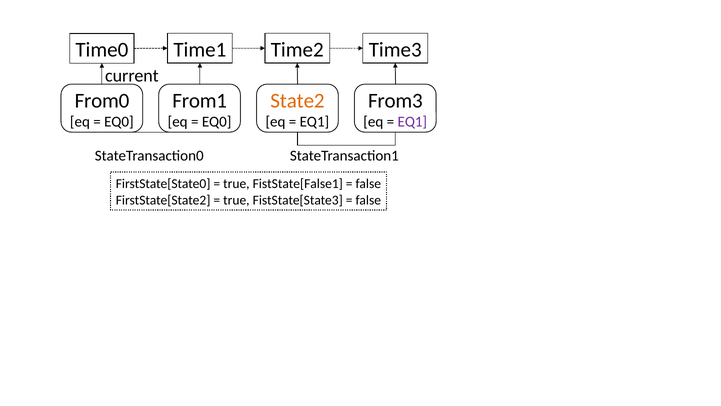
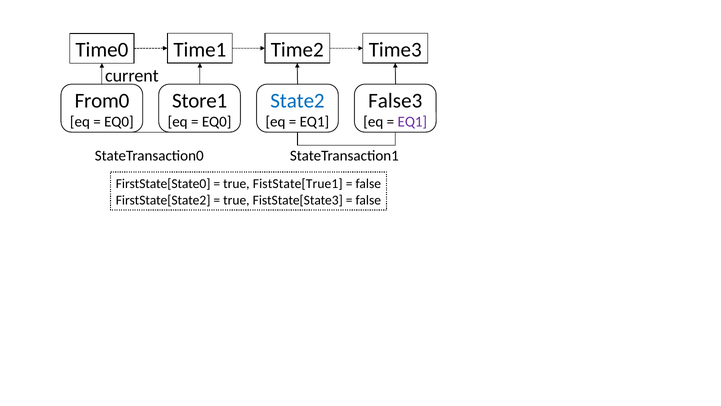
From1: From1 -> Store1 (200, 100)
State2 colour: orange -> blue (297, 100)
From3: From3 -> False3 (395, 100)
FistState[False1: FistState[False1 -> FistState[True1 (298, 184)
